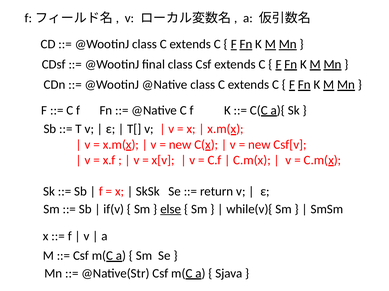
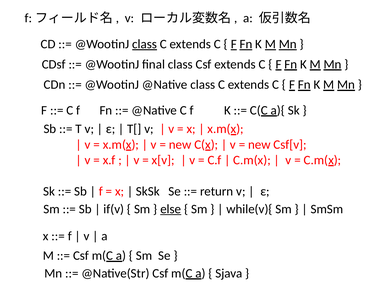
class underline: none -> present (145, 44)
